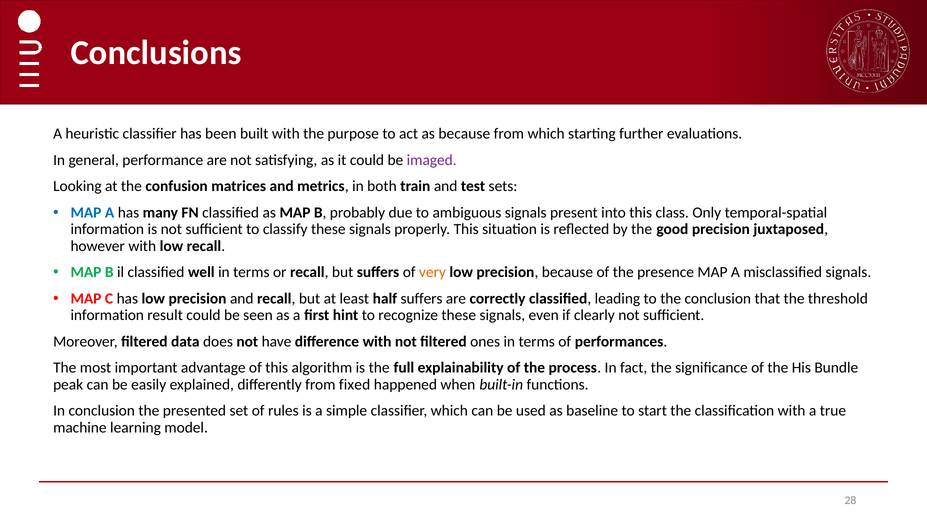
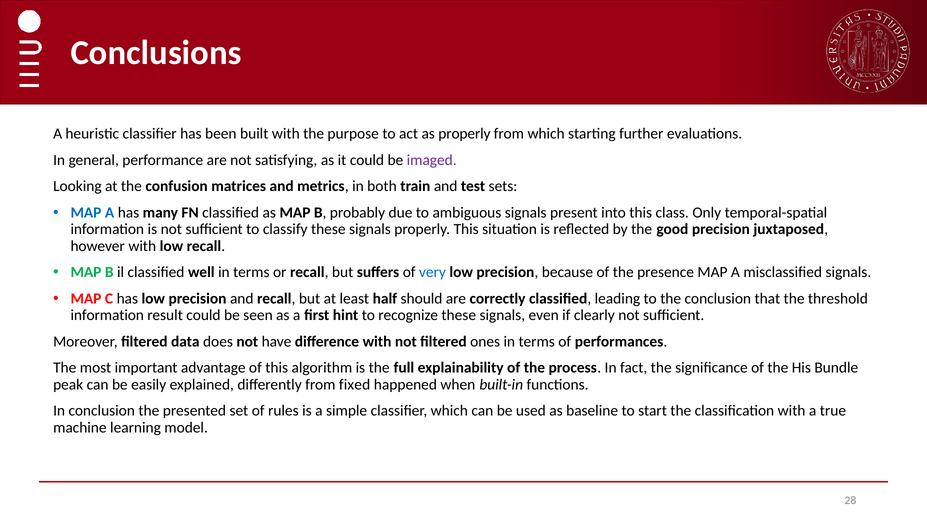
as because: because -> properly (464, 134)
very colour: orange -> blue (432, 273)
half suffers: suffers -> should (422, 299)
